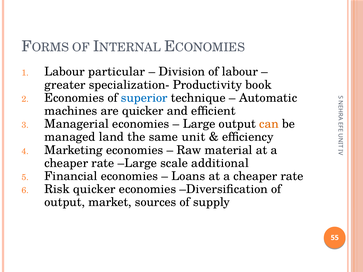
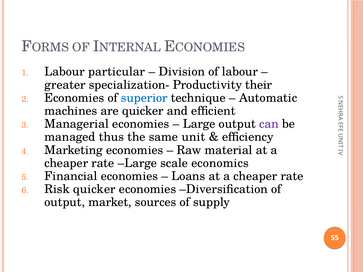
book: book -> their (259, 85)
can colour: orange -> purple (269, 124)
land: land -> thus (111, 137)
additional: additional -> economics (220, 163)
